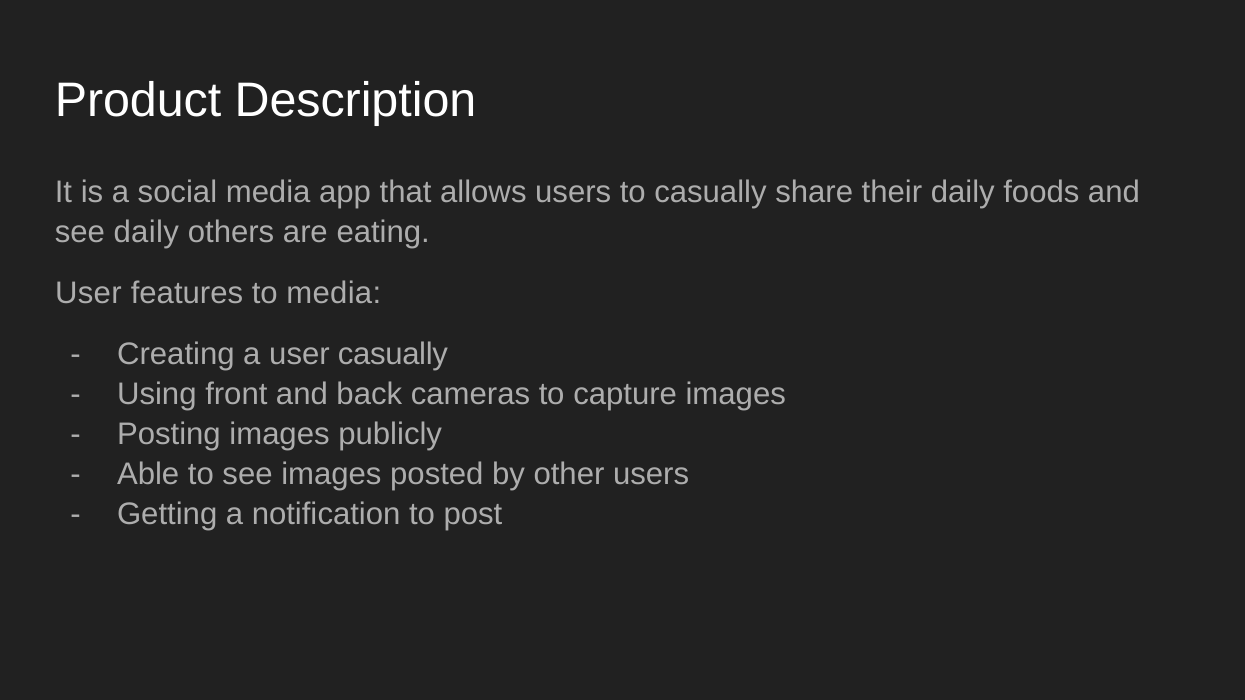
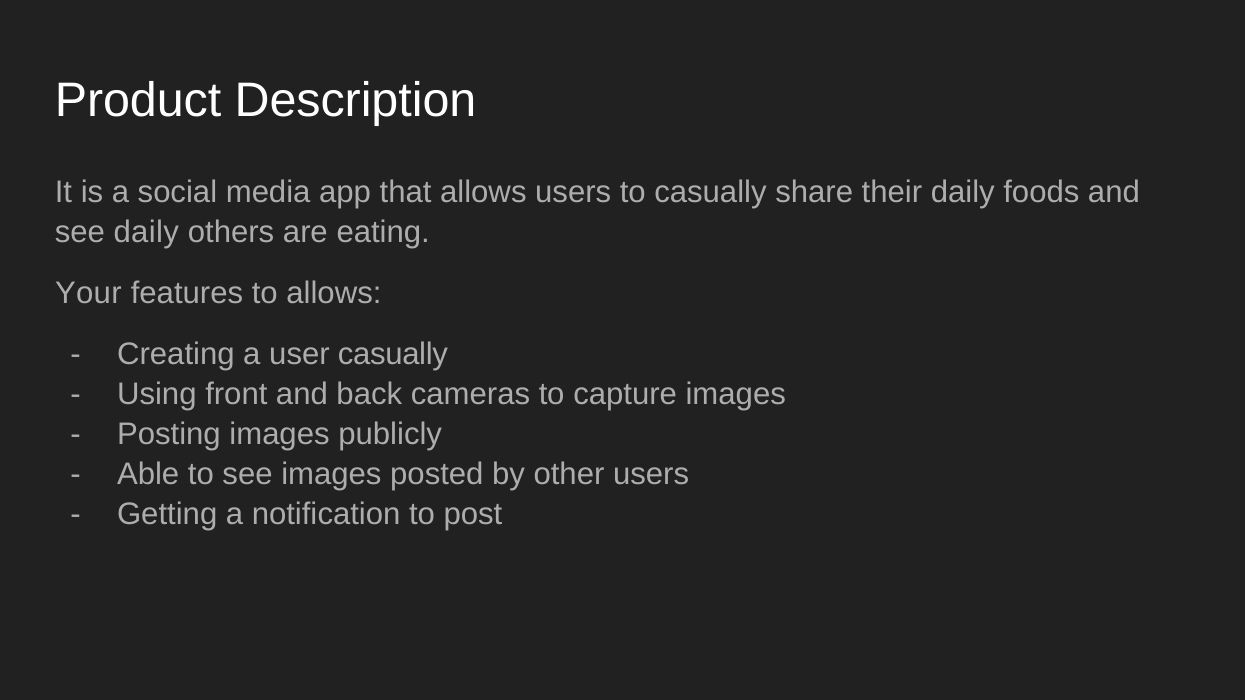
User: User -> Your (88, 293)
to media: media -> allows (334, 293)
